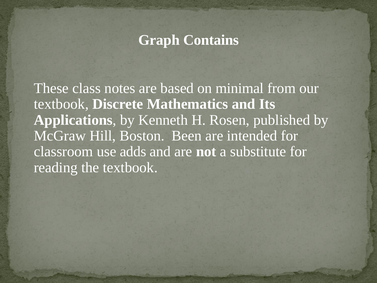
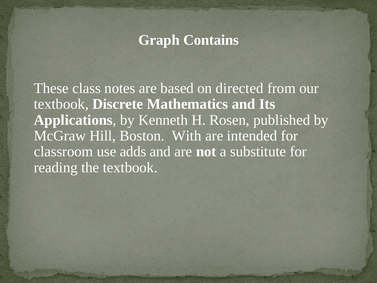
minimal: minimal -> directed (240, 88)
Been: Been -> With (187, 136)
